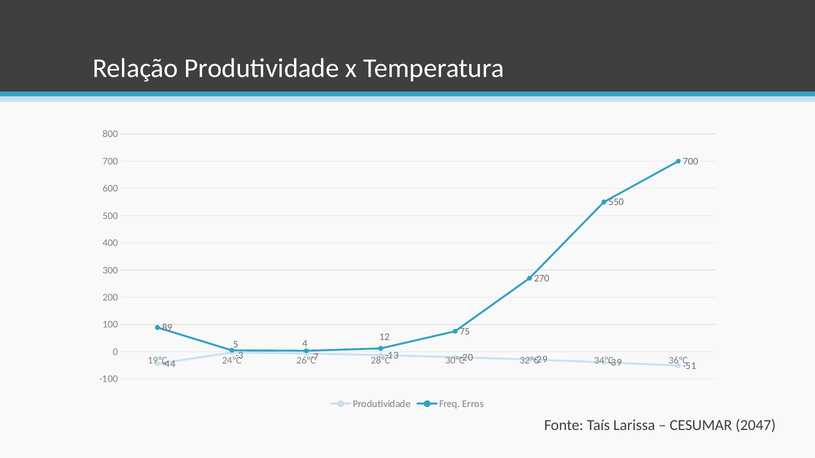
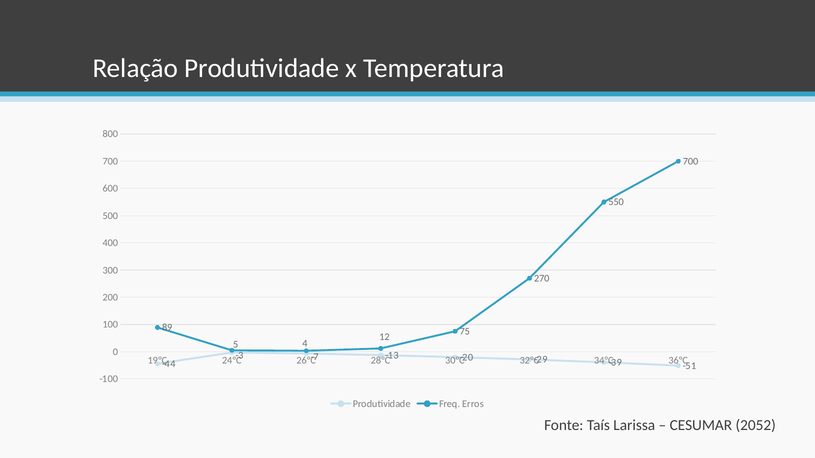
2047: 2047 -> 2052 (756, 426)
